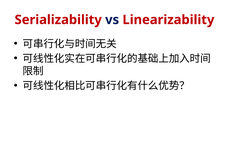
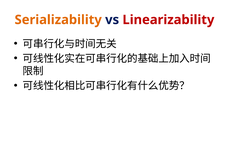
Serializability colour: red -> orange (58, 20)
